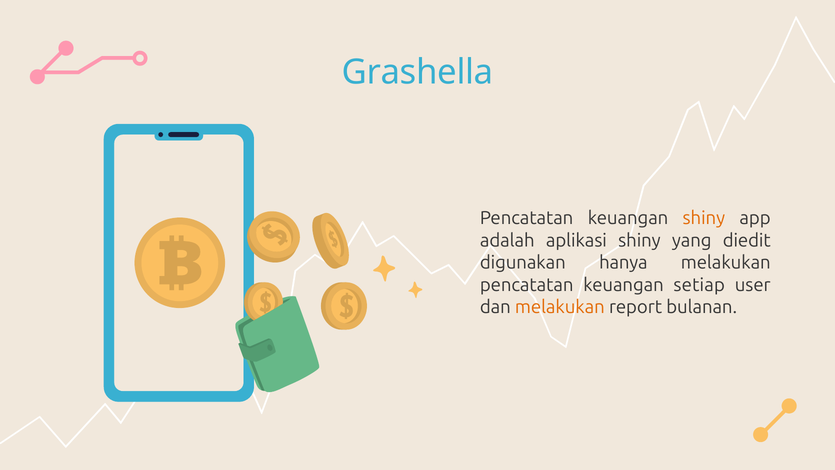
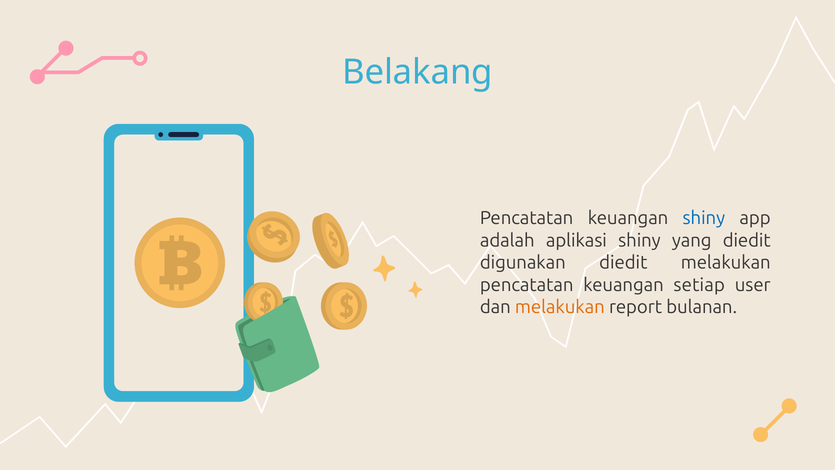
Grashella: Grashella -> Belakang (418, 72)
shiny colour: orange -> blue (704, 218)
digunakan hanya: hanya -> diedit (623, 262)
